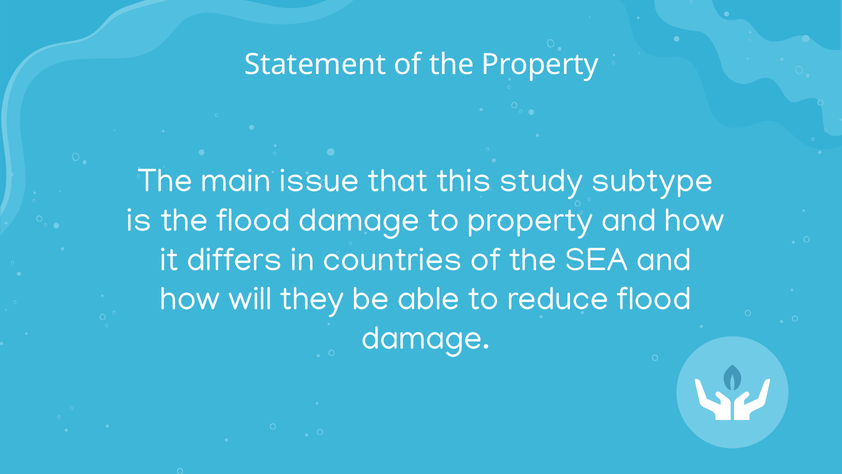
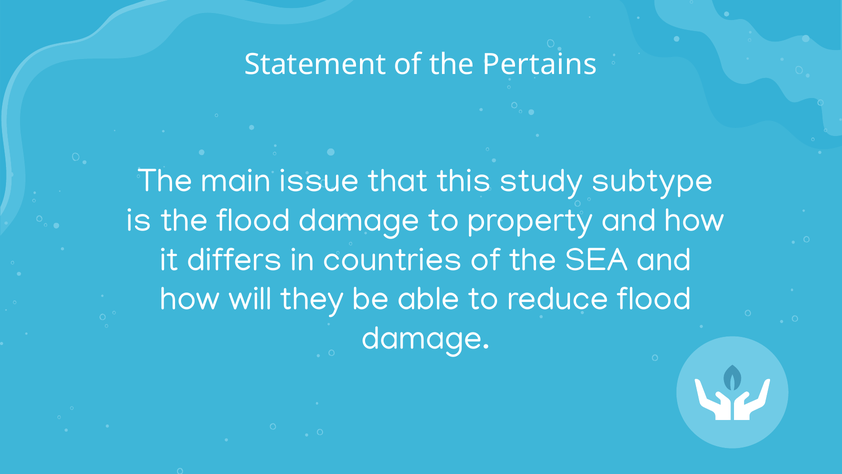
the Property: Property -> Pertains (540, 65)
